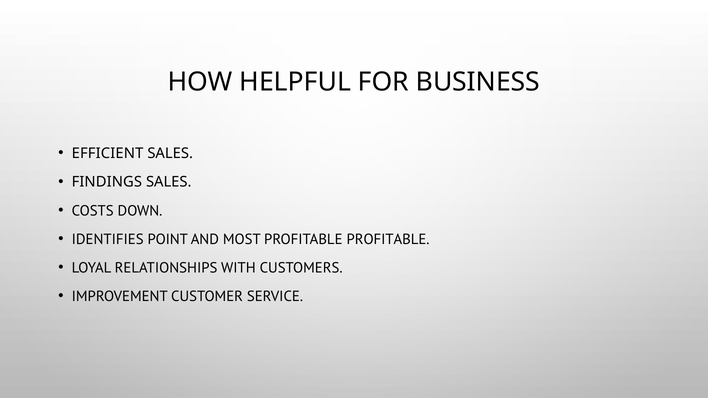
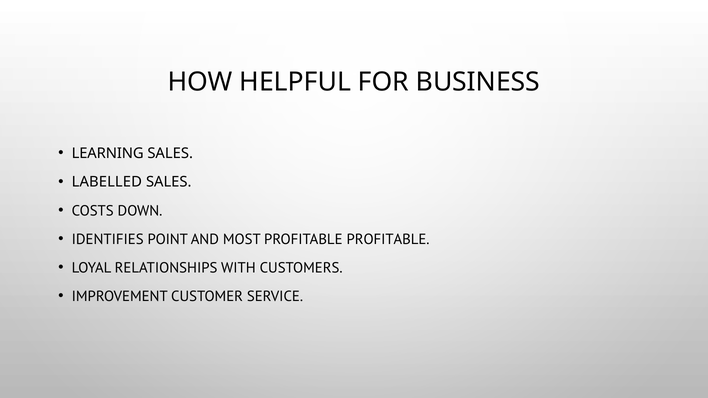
EFFICIENT: EFFICIENT -> LEARNING (108, 154)
FINDINGS: FINDINGS -> LABELLED (107, 182)
